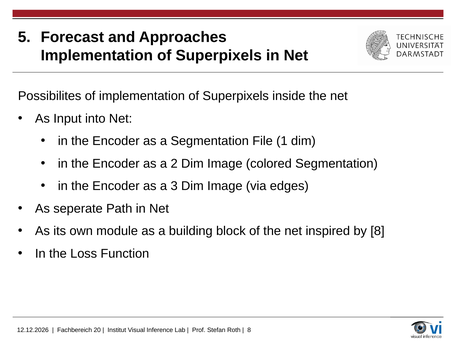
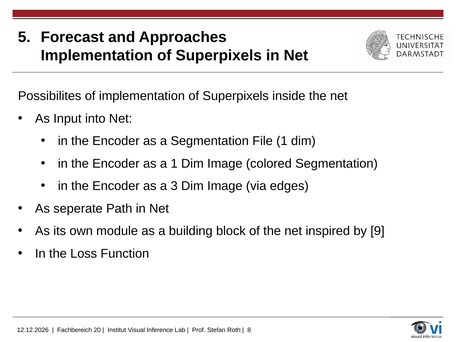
a 2: 2 -> 1 (174, 164)
by 8: 8 -> 9 (377, 231)
